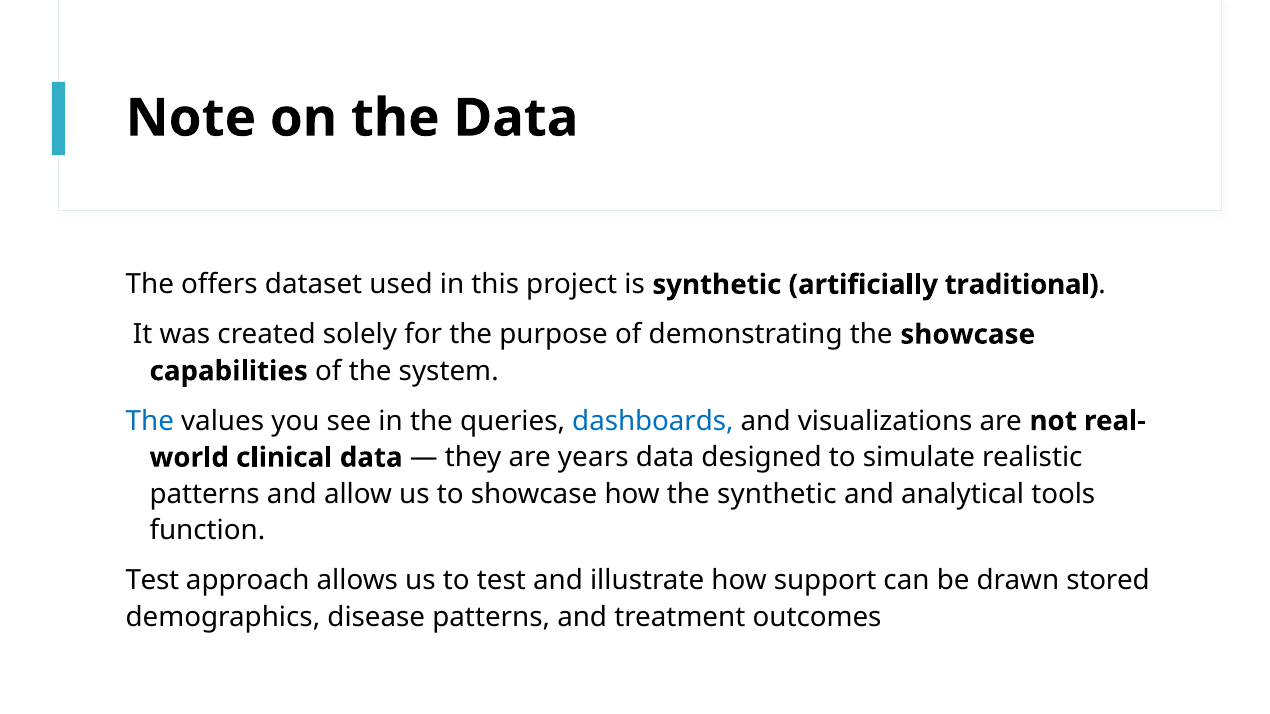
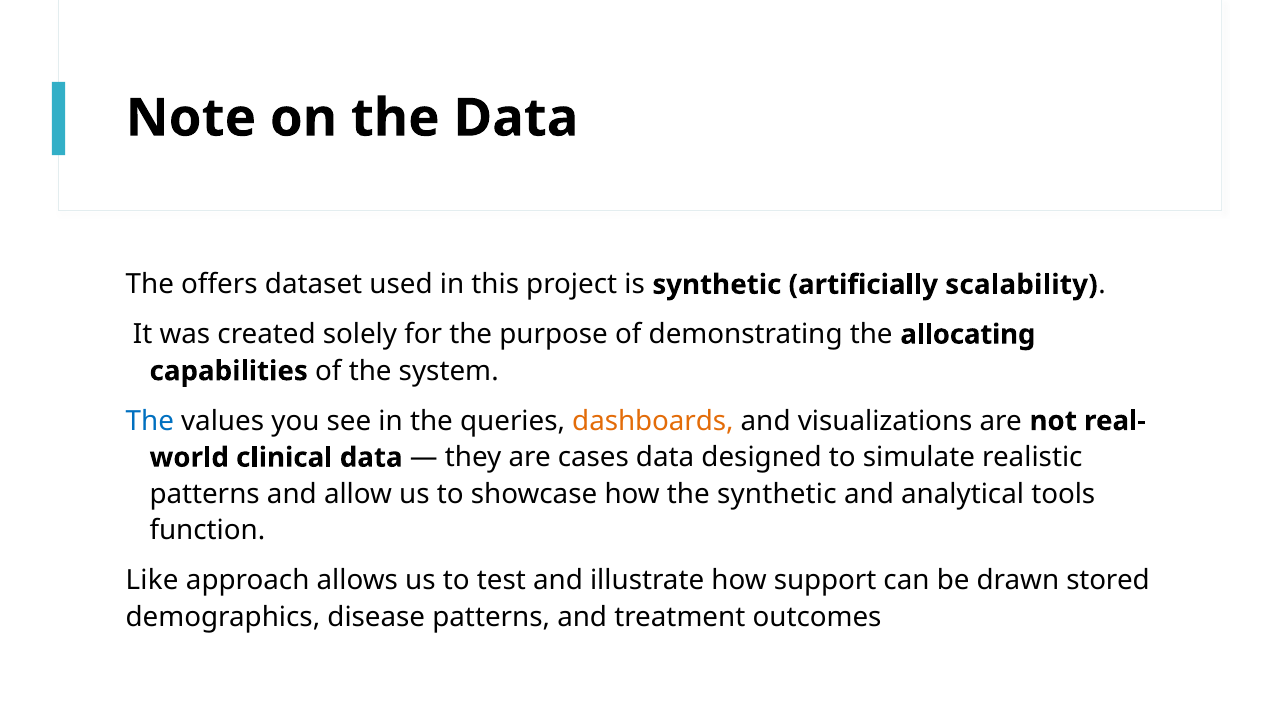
traditional: traditional -> scalability (1021, 285)
the showcase: showcase -> allocating (968, 335)
dashboards colour: blue -> orange (653, 421)
years: years -> cases (593, 458)
Test: Test -> Like (152, 581)
